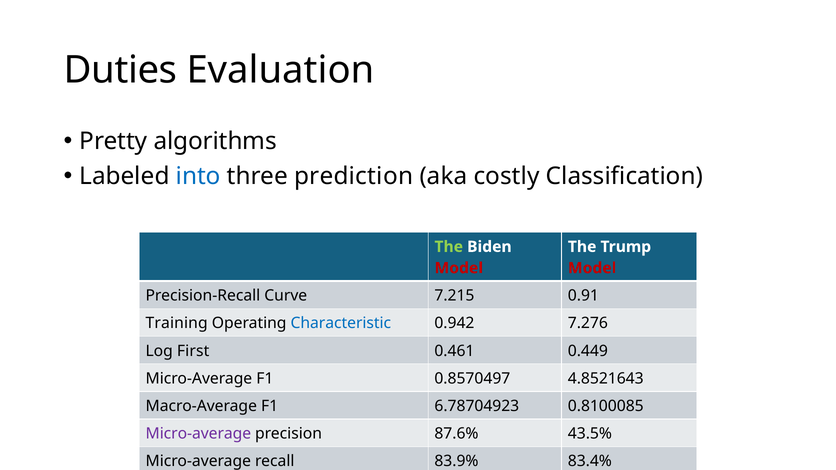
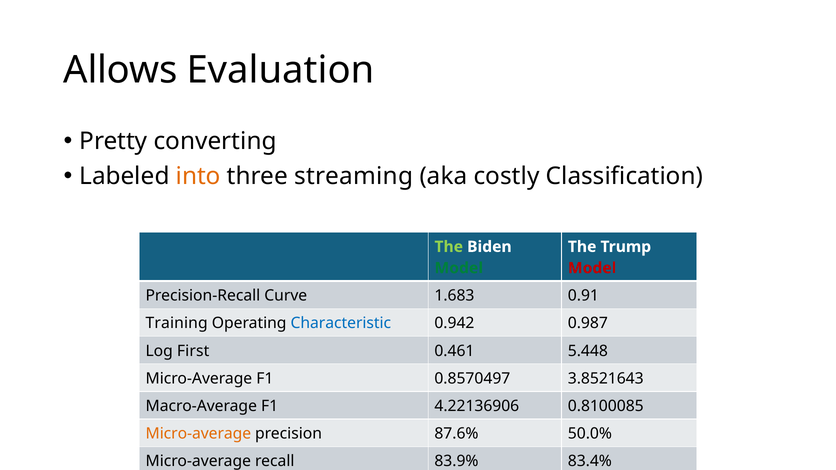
Duties: Duties -> Allows (120, 70)
algorithms: algorithms -> converting (215, 141)
into colour: blue -> orange (198, 176)
prediction: prediction -> streaming (354, 176)
Model colour: red -> green (459, 268)
7.215: 7.215 -> 1.683 (454, 296)
7.276: 7.276 -> 0.987 (588, 323)
0.449: 0.449 -> 5.448 (588, 351)
4.8521643: 4.8521643 -> 3.8521643 (606, 379)
6.78704923: 6.78704923 -> 4.22136906 (477, 406)
Micro-average colour: purple -> orange (198, 434)
43.5%: 43.5% -> 50.0% (590, 434)
